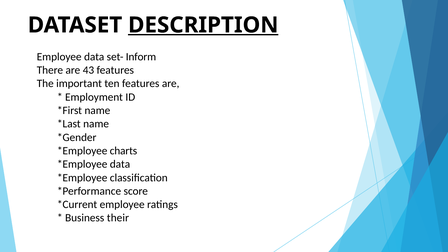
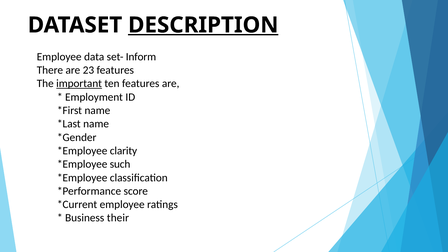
43: 43 -> 23 (88, 70)
important underline: none -> present (79, 84)
charts: charts -> clarity (123, 151)
data: data -> such (120, 164)
